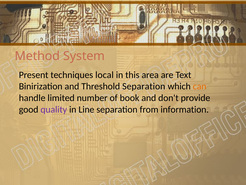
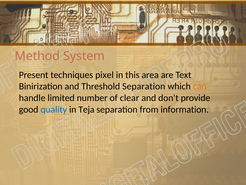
local: local -> pixel (105, 75)
book: book -> clear (130, 98)
quality colour: purple -> blue (54, 109)
Line: Line -> Teja (86, 109)
